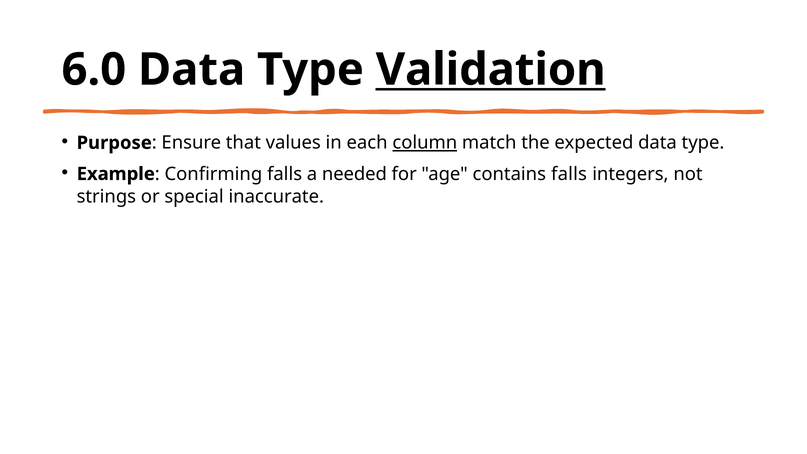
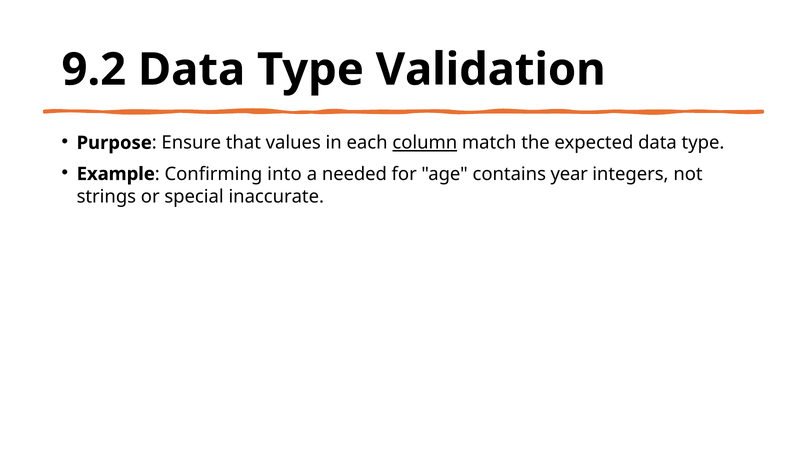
6.0: 6.0 -> 9.2 (94, 70)
Validation underline: present -> none (491, 70)
Confirming falls: falls -> into (284, 174)
contains falls: falls -> year (569, 174)
